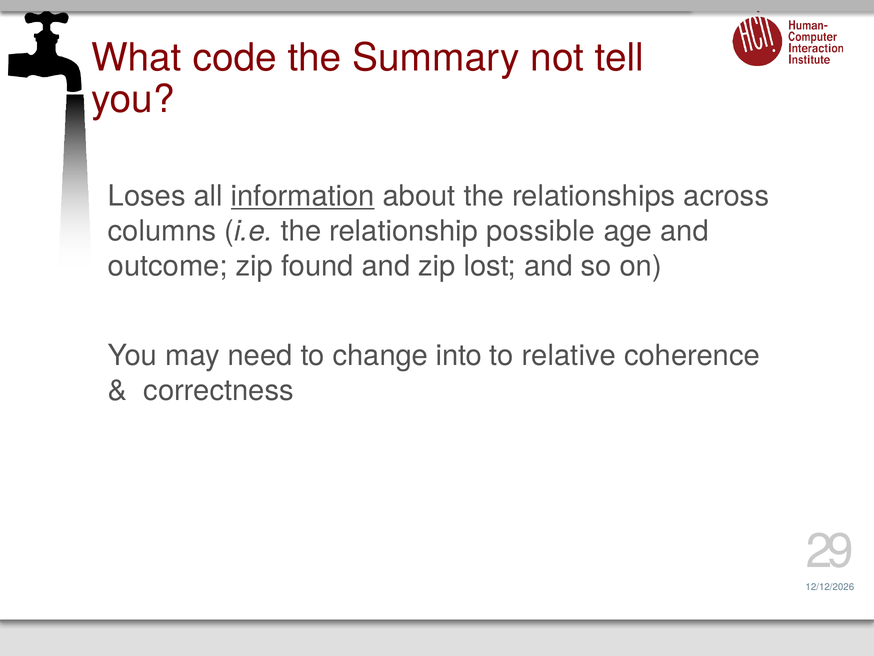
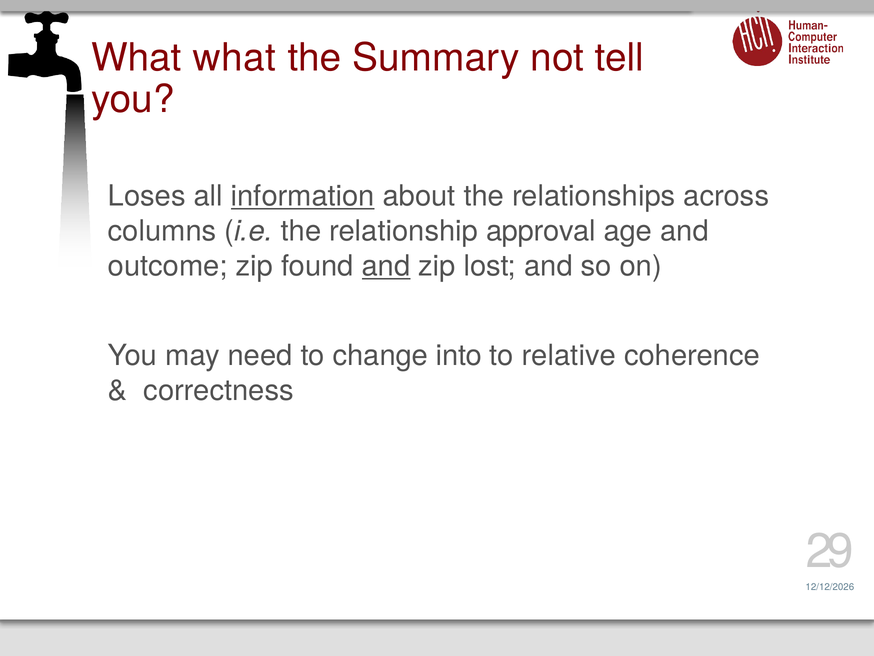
What code: code -> what (235, 58)
possible: possible -> approval (541, 231)
and underline: none -> present (386, 266)
